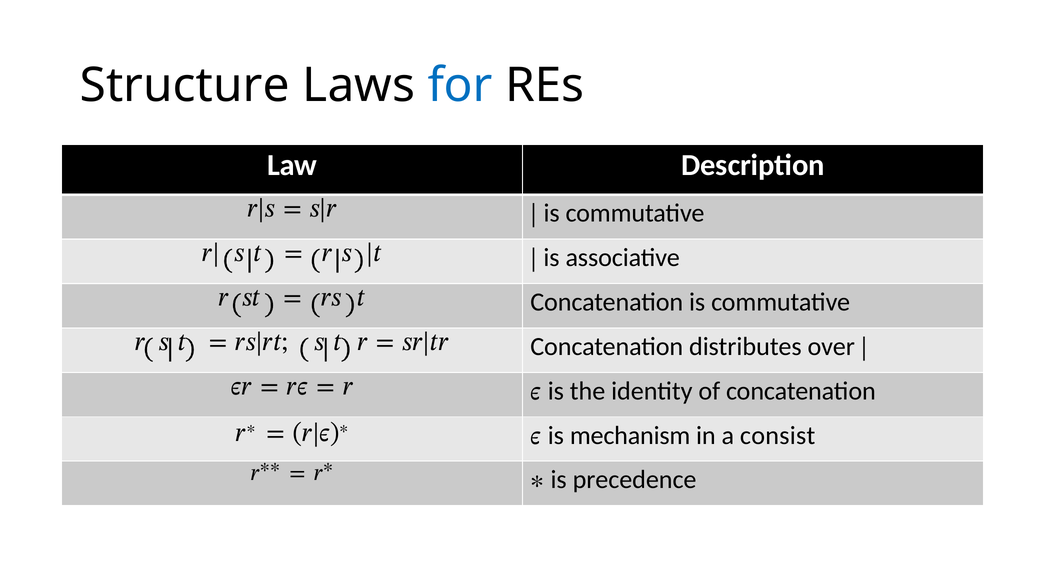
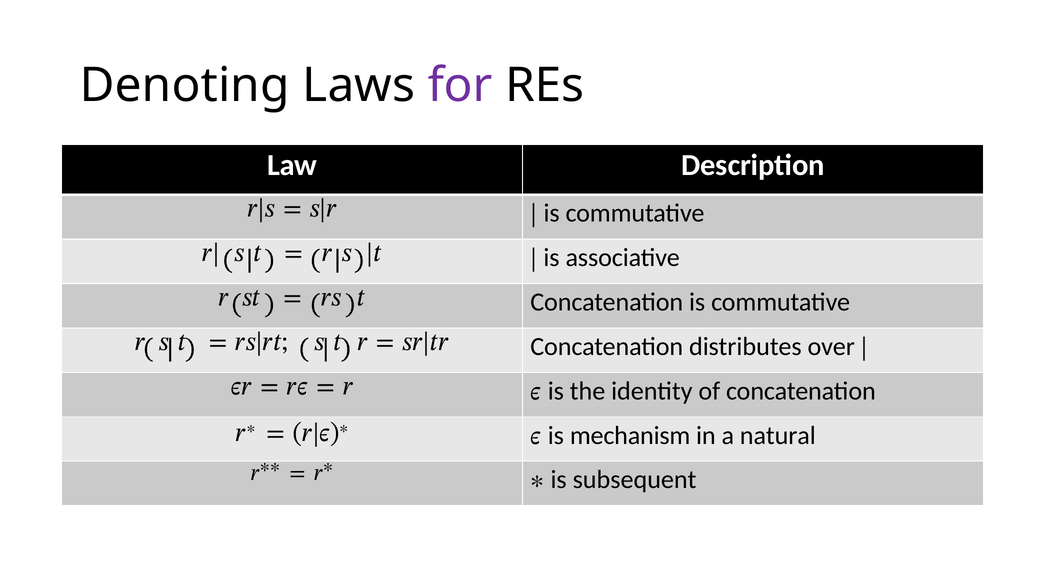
Structure: Structure -> Denoting (185, 86)
for colour: blue -> purple (460, 86)
consist: consist -> natural (778, 436)
precedence: precedence -> subsequent (635, 480)
